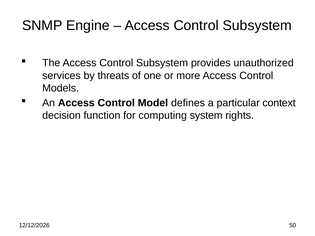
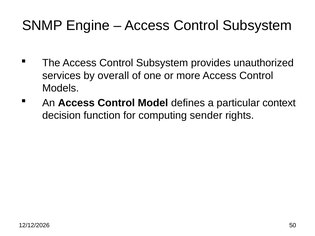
threats: threats -> overall (113, 76)
system: system -> sender (206, 116)
